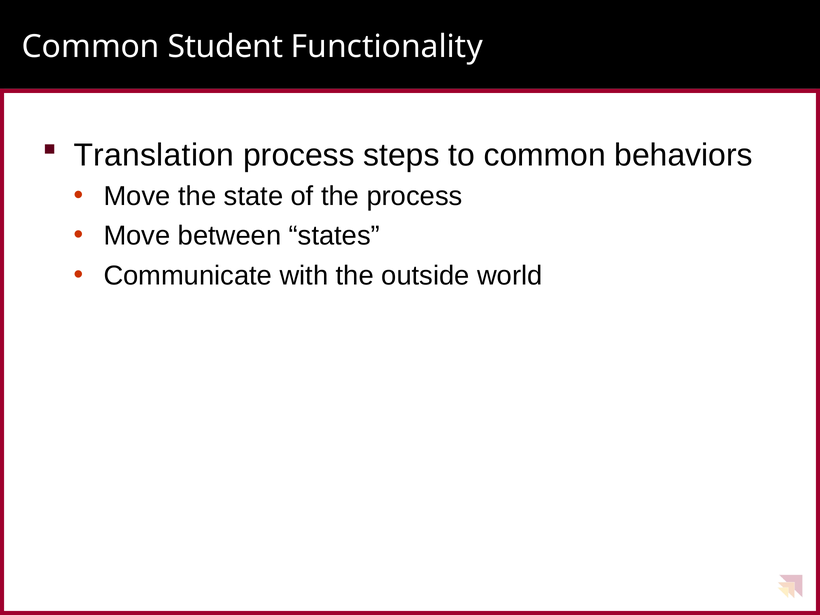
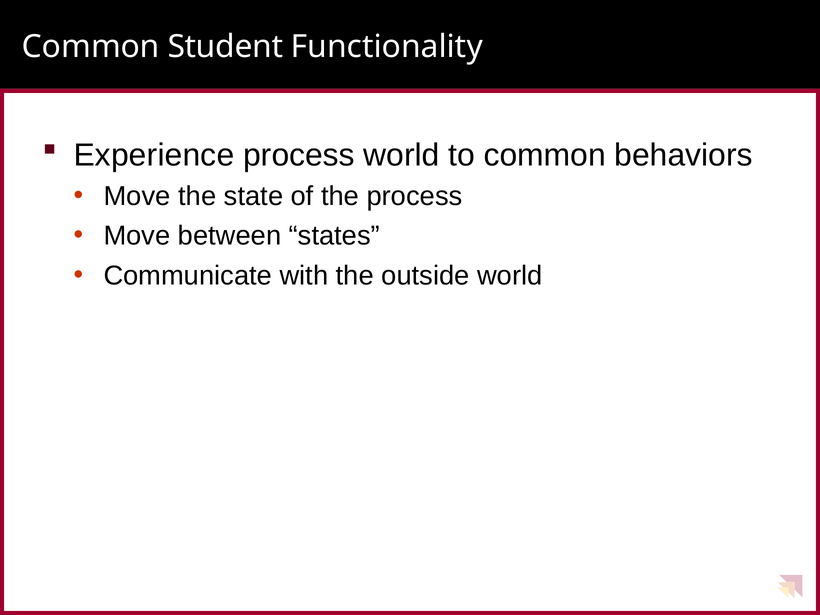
Translation: Translation -> Experience (154, 155)
process steps: steps -> world (401, 155)
